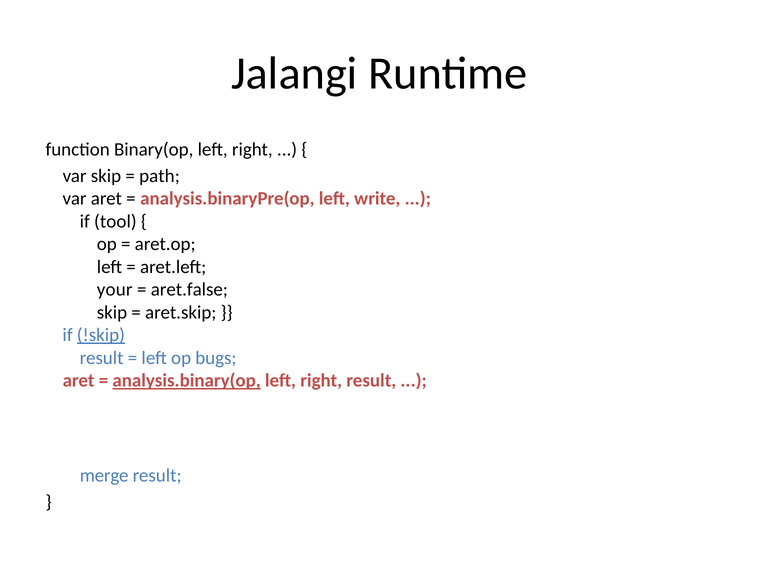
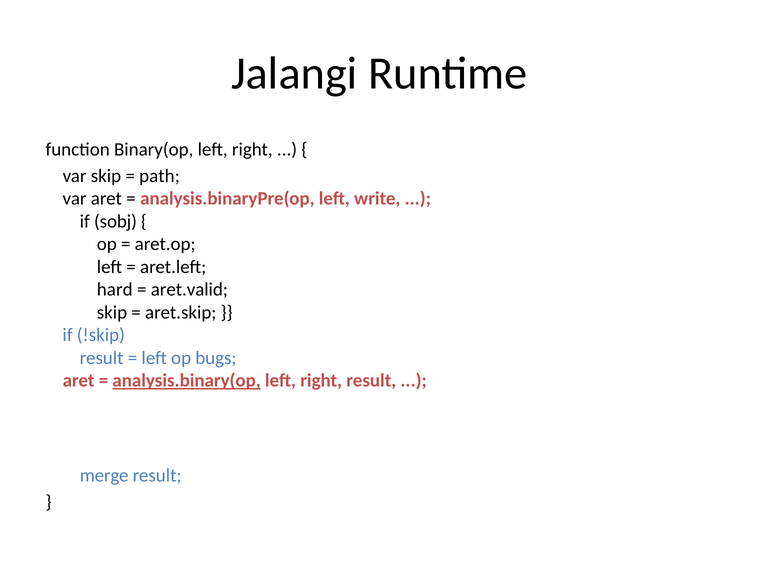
tool: tool -> sobj (115, 221)
your: your -> hard (115, 290)
aret.false: aret.false -> aret.valid (189, 290)
!skip underline: present -> none (101, 335)
